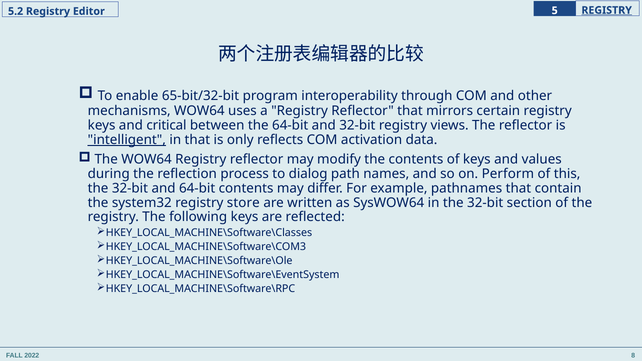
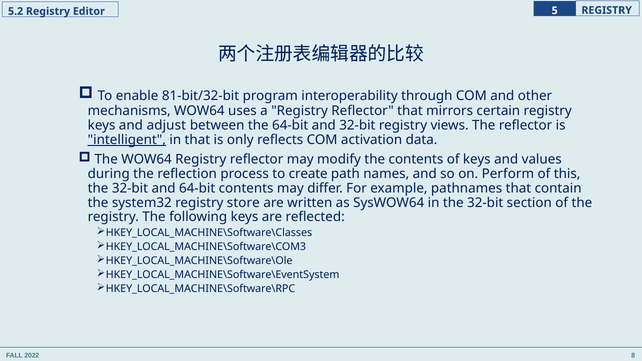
REGISTRY underline: present -> none (607, 10)
65-bit/32-bit: 65-bit/32-bit -> 81-bit/32-bit (201, 96)
critical: critical -> adjust (166, 125)
dialog: dialog -> create (308, 174)
